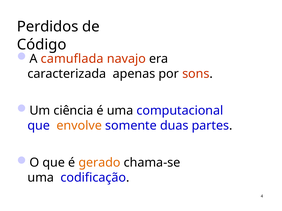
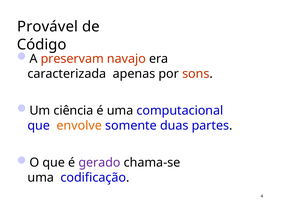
Perdidos: Perdidos -> Provável (48, 27)
camuflada: camuflada -> preservam (72, 59)
gerado colour: orange -> purple (99, 163)
